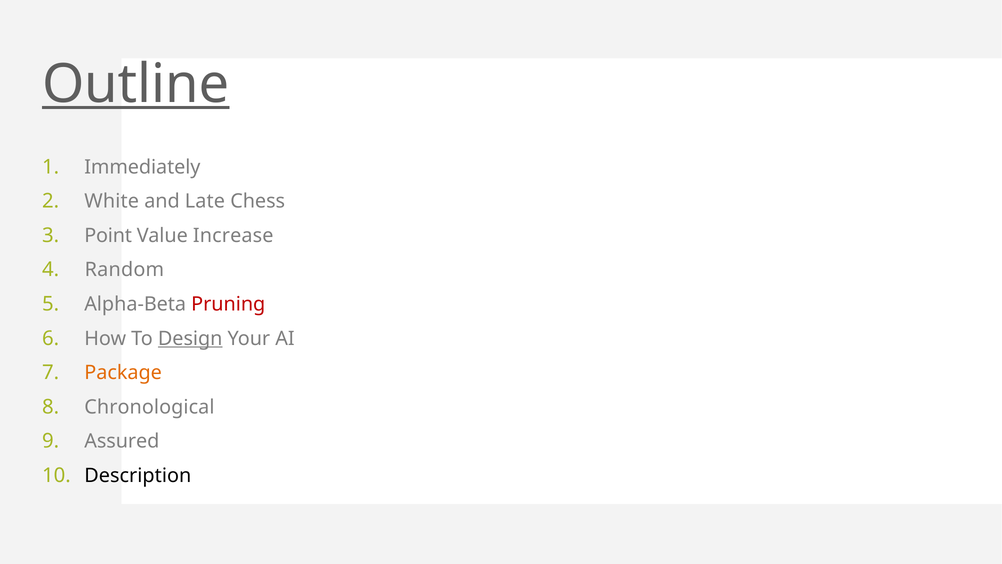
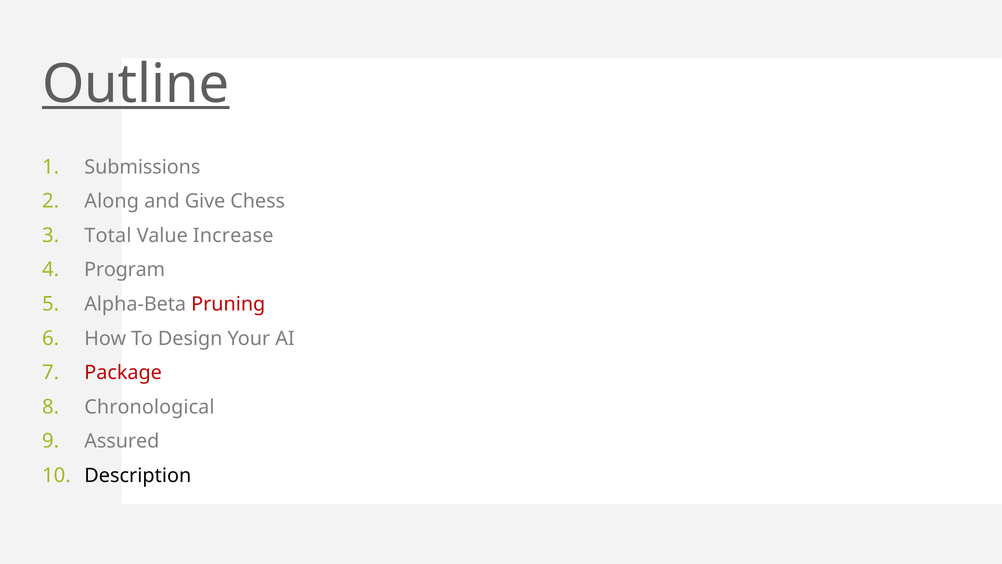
Immediately: Immediately -> Submissions (142, 167)
White: White -> Along (112, 201)
Late: Late -> Give (205, 201)
Point: Point -> Total (108, 236)
Random: Random -> Program (125, 270)
Design underline: present -> none (190, 338)
Package colour: orange -> red (123, 372)
